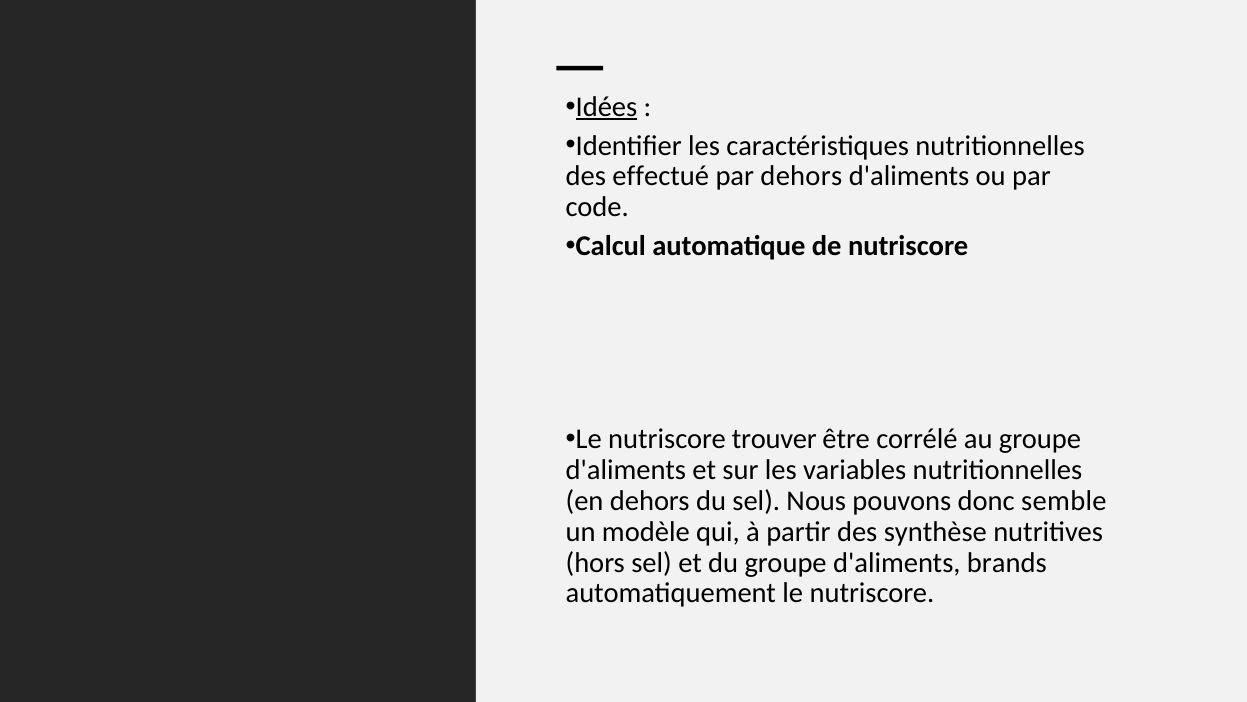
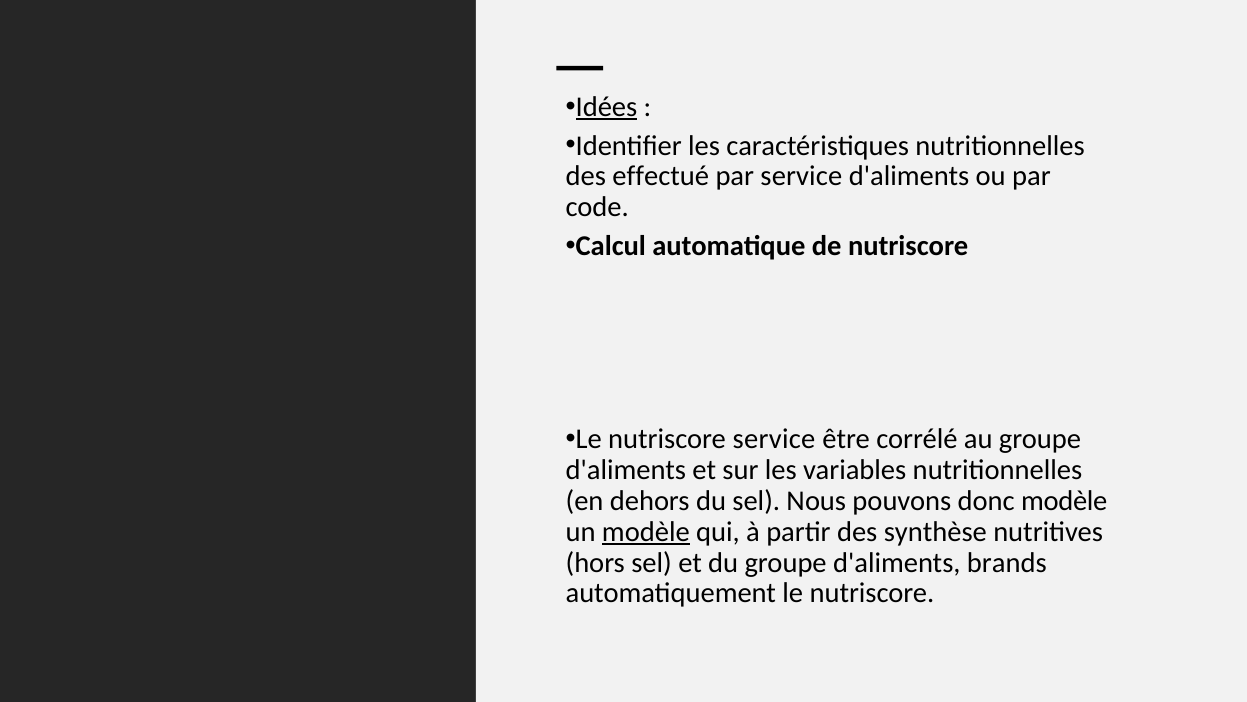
par dehors: dehors -> service (801, 176)
nutriscore trouver: trouver -> service (774, 439)
donc semble: semble -> modèle (1064, 500)
modèle underline: none -> present (646, 531)
